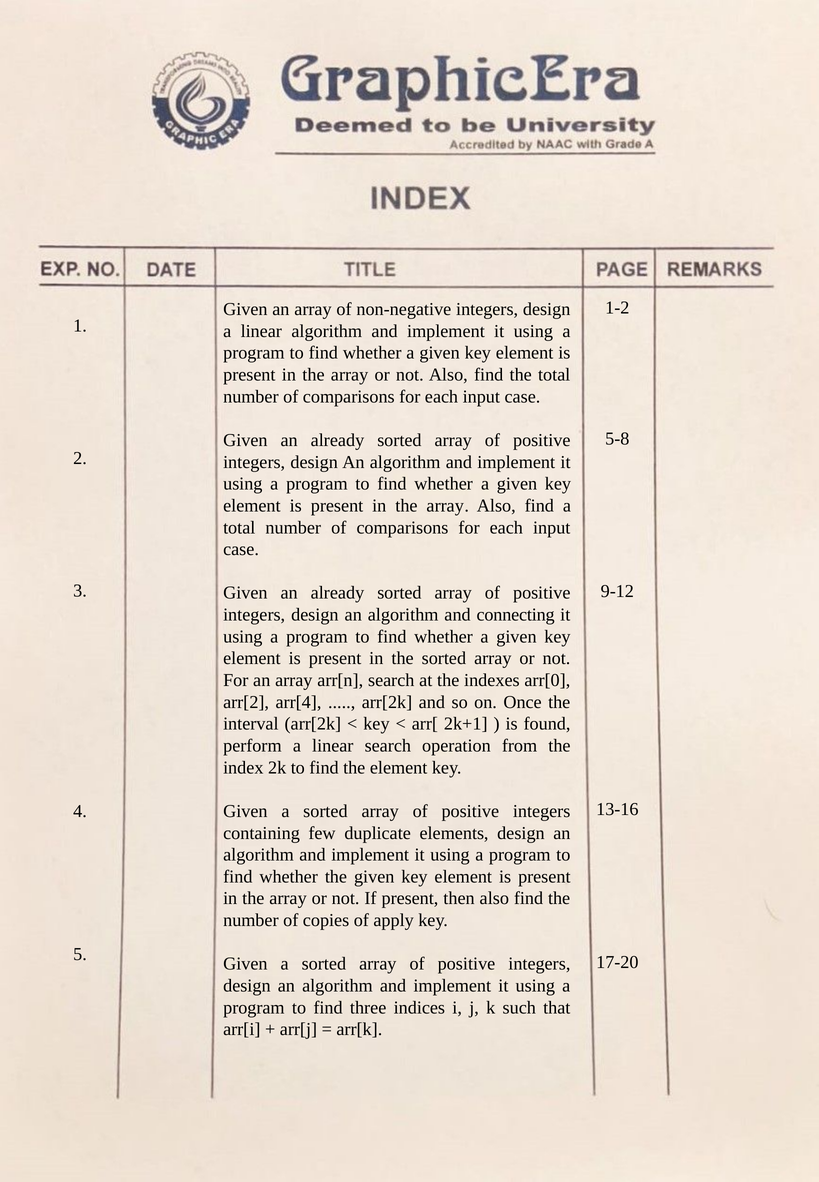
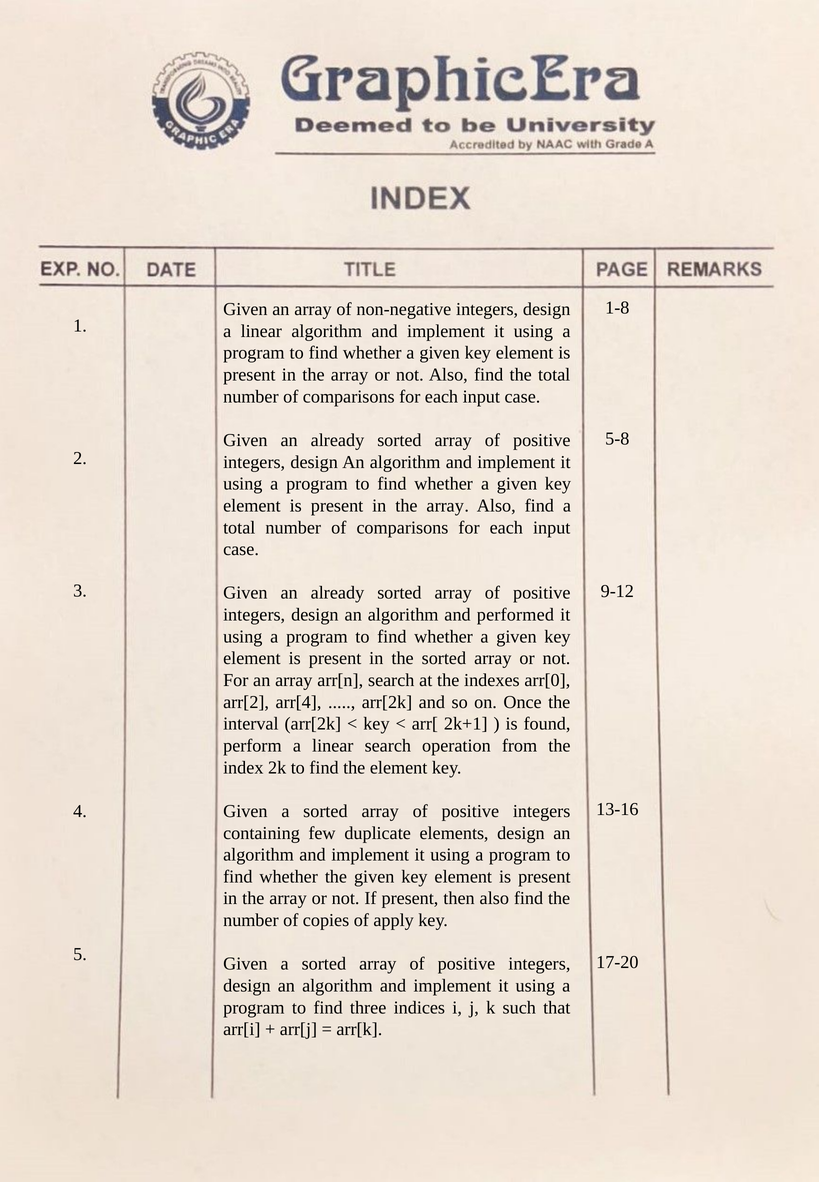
1-2: 1-2 -> 1-8 (617, 308)
connecting: connecting -> performed (515, 615)
